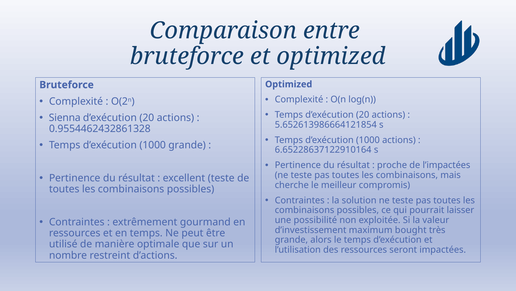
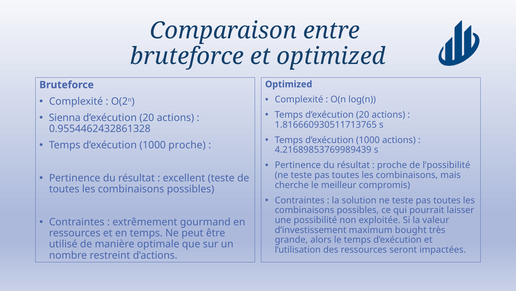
5.652613986664121854: 5.652613986664121854 -> 1.816660930511713765 (326, 124)
1000 grande: grande -> proche (187, 145)
6.65228637122910164: 6.65228637122910164 -> 4.21689853769989439 (323, 150)
l’impactées: l’impactées -> l’possibilité (446, 165)
